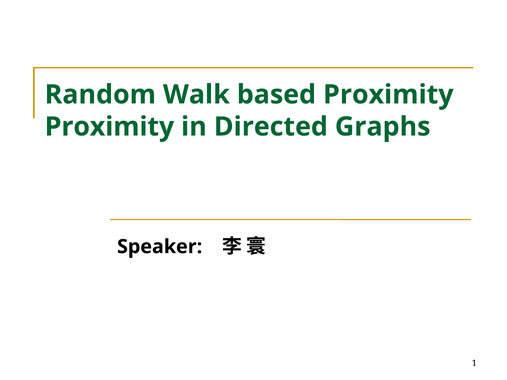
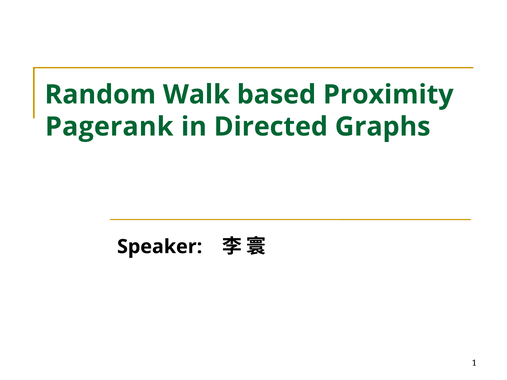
Proximity: Proximity -> Pagerank (109, 127)
